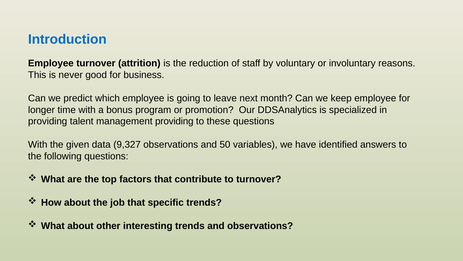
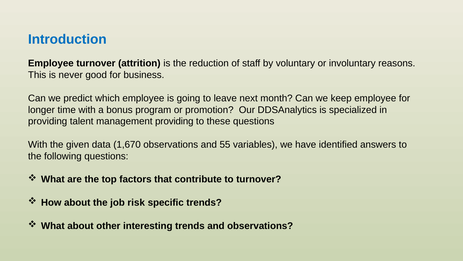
9,327: 9,327 -> 1,670 (127, 144)
50: 50 -> 55 (225, 144)
job that: that -> risk (136, 202)
